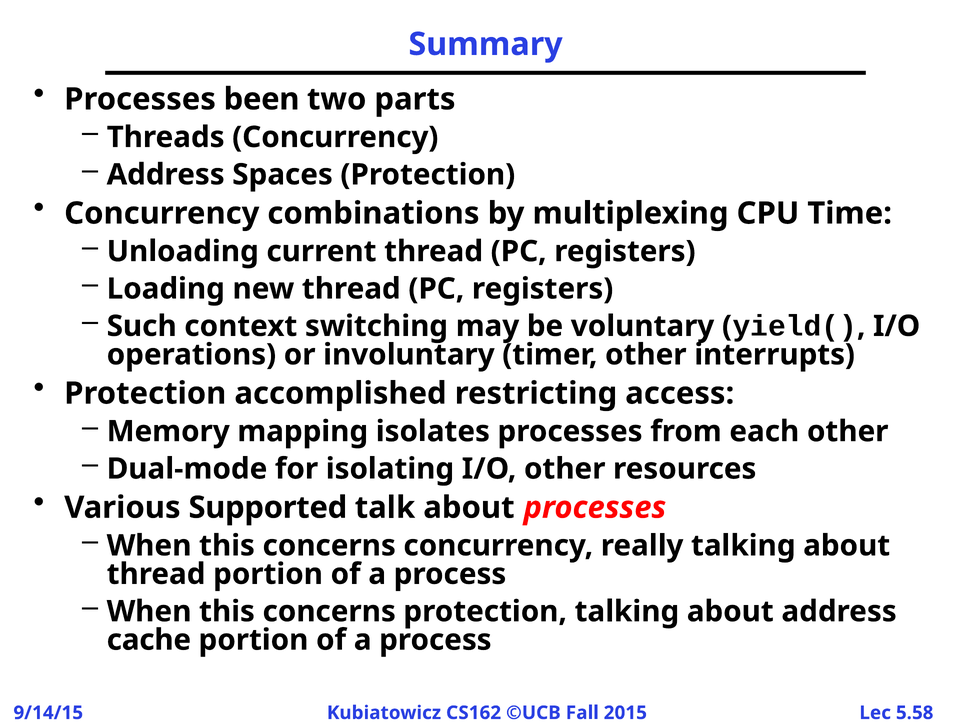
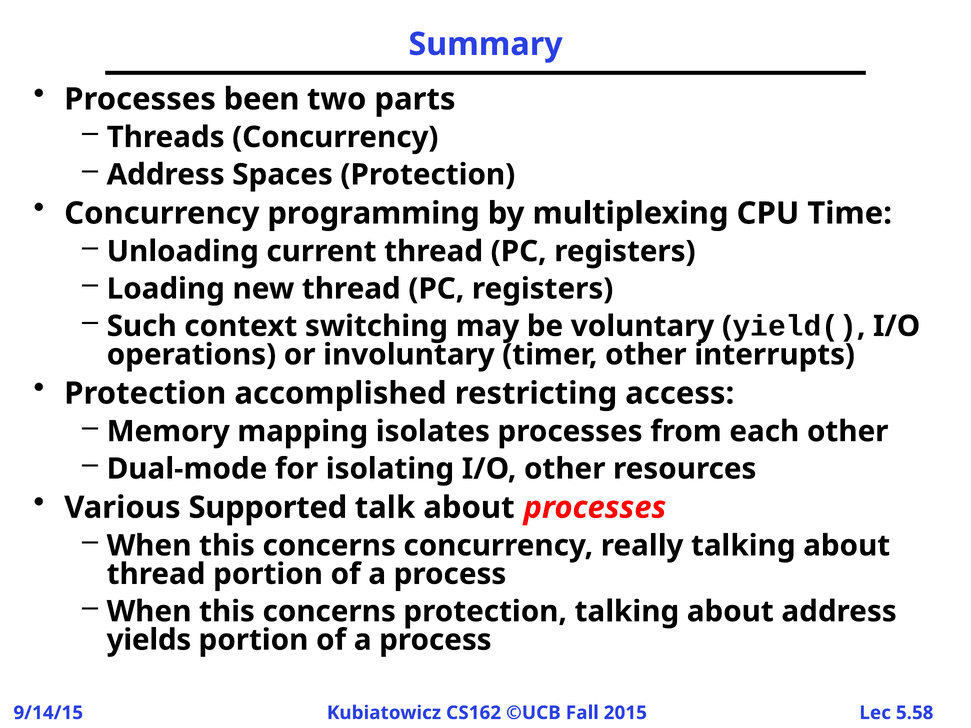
combinations: combinations -> programming (374, 213)
cache: cache -> yields (149, 640)
